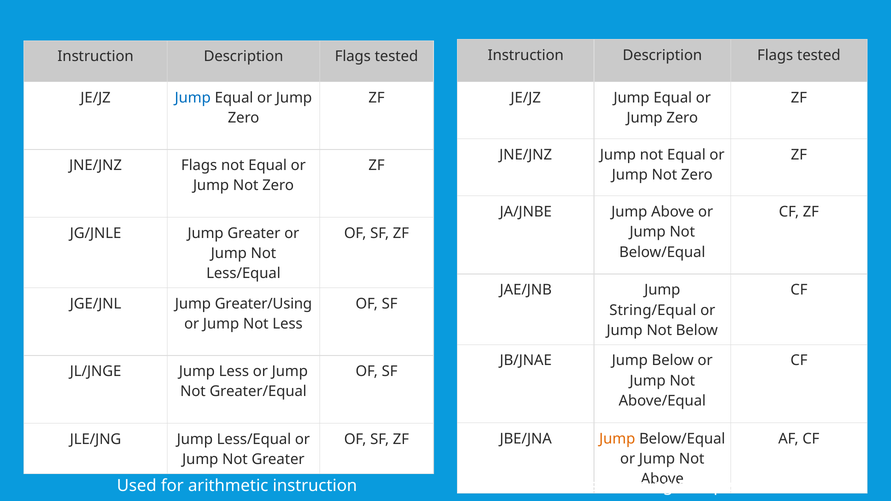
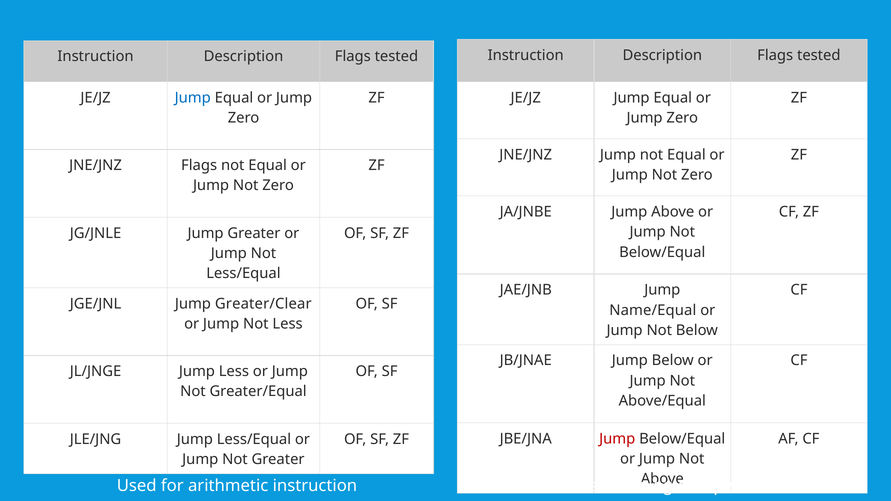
Greater/Using: Greater/Using -> Greater/Clear (263, 304)
String/Equal: String/Equal -> Name/Equal (653, 310)
Jump colour: orange -> red (617, 439)
